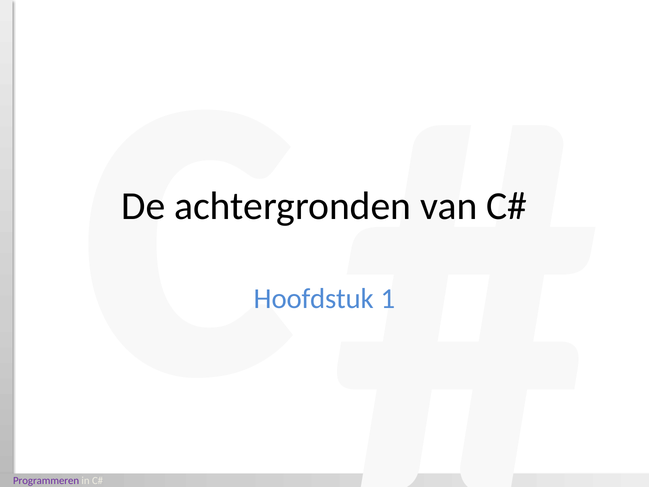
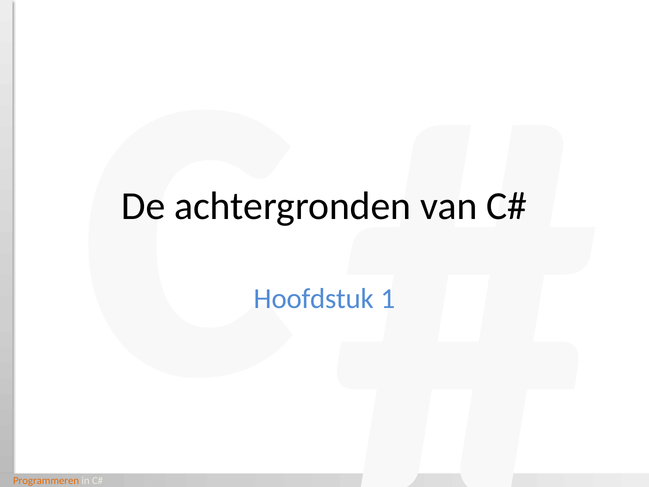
Programmeren colour: purple -> orange (46, 480)
